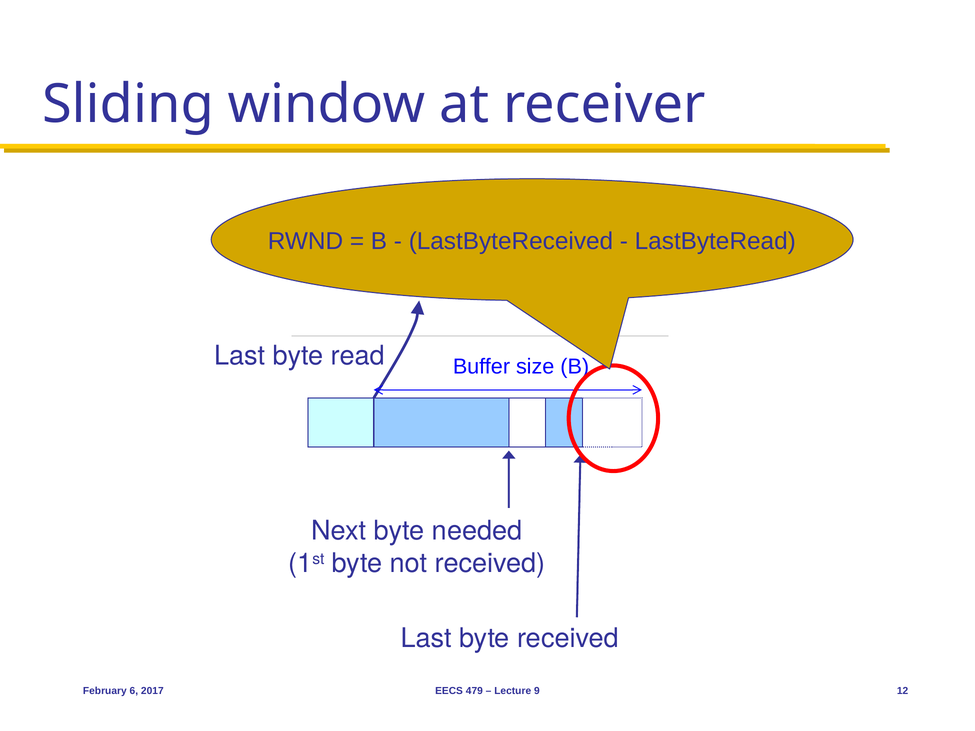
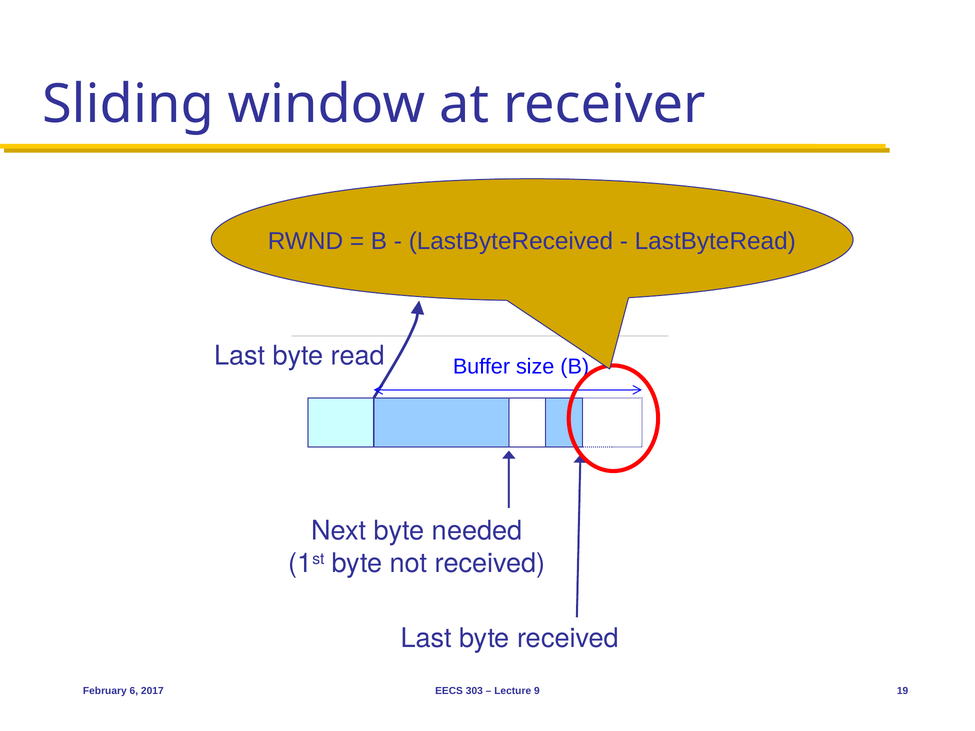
479: 479 -> 303 (474, 691)
12: 12 -> 19 (903, 691)
